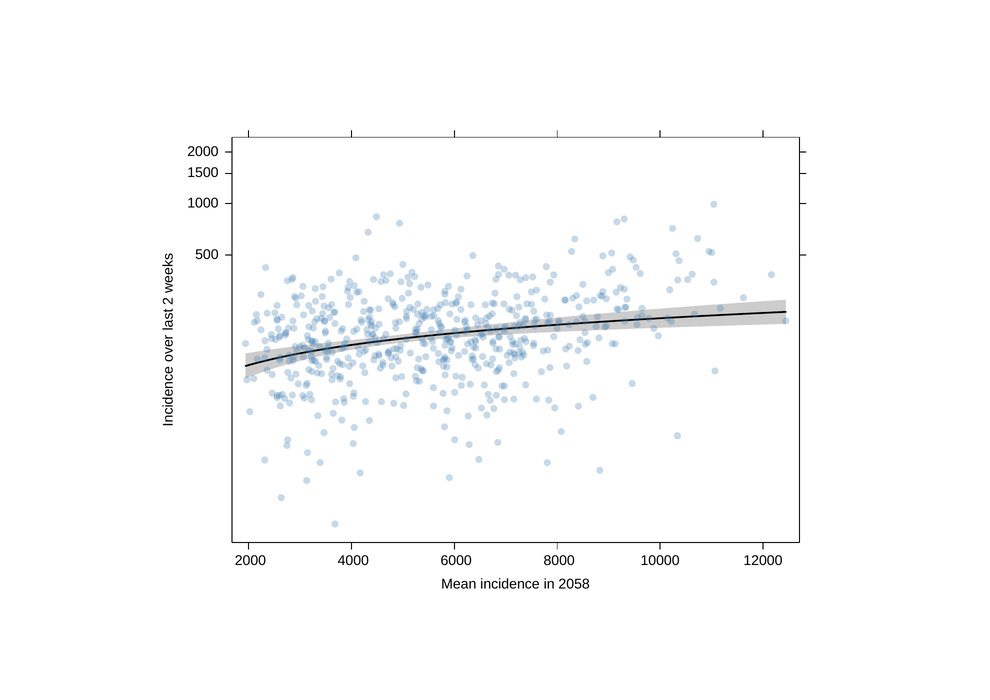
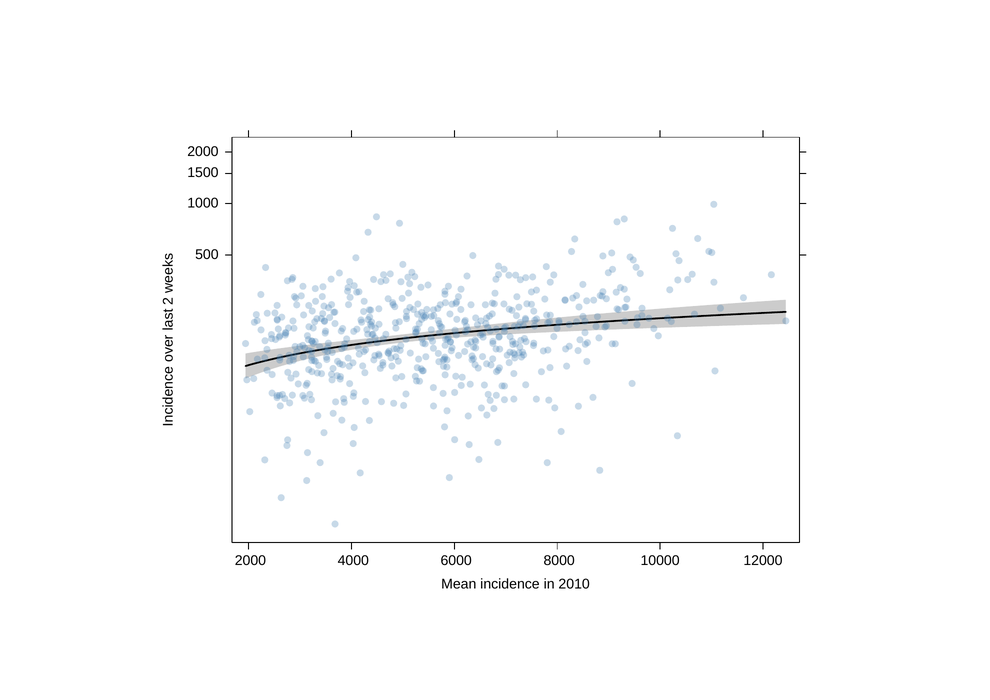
2058: 2058 -> 2010 (574, 584)
